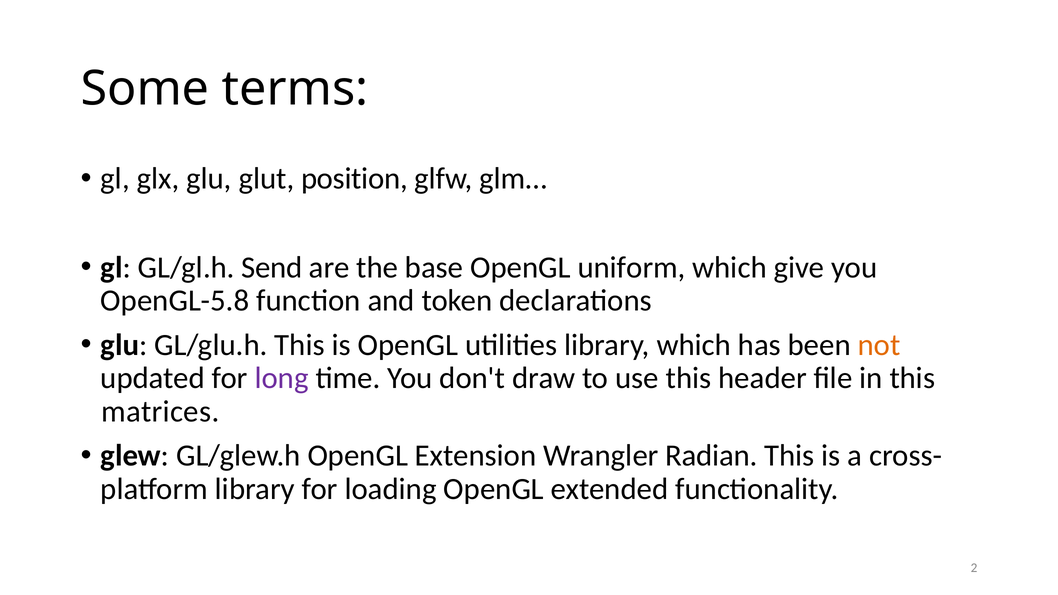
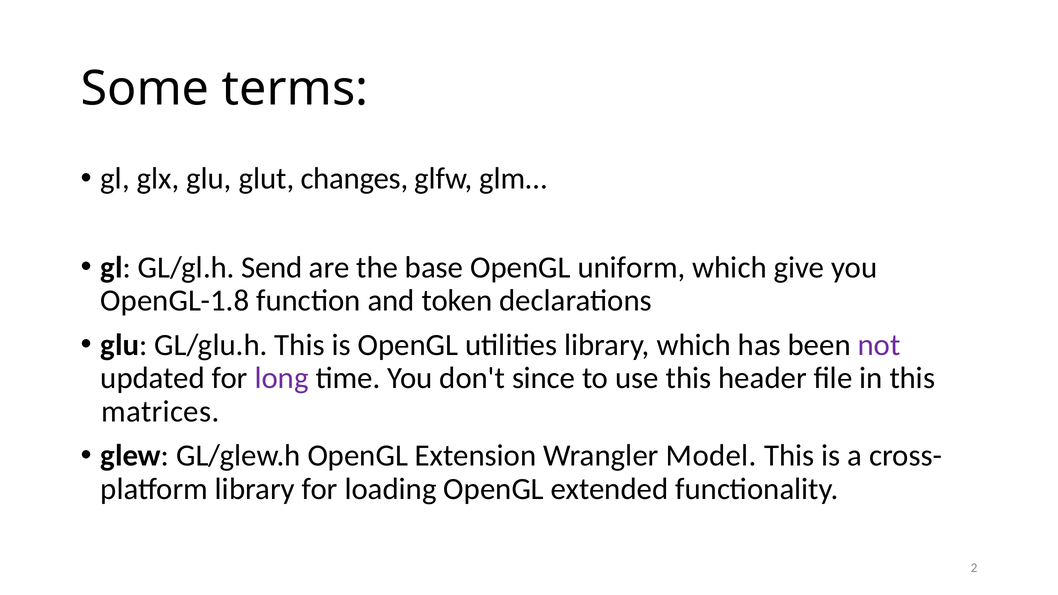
position: position -> changes (354, 179)
OpenGL-5.8: OpenGL-5.8 -> OpenGL-1.8 (175, 301)
not colour: orange -> purple (879, 345)
draw: draw -> since (544, 378)
Radian: Radian -> Model (711, 456)
